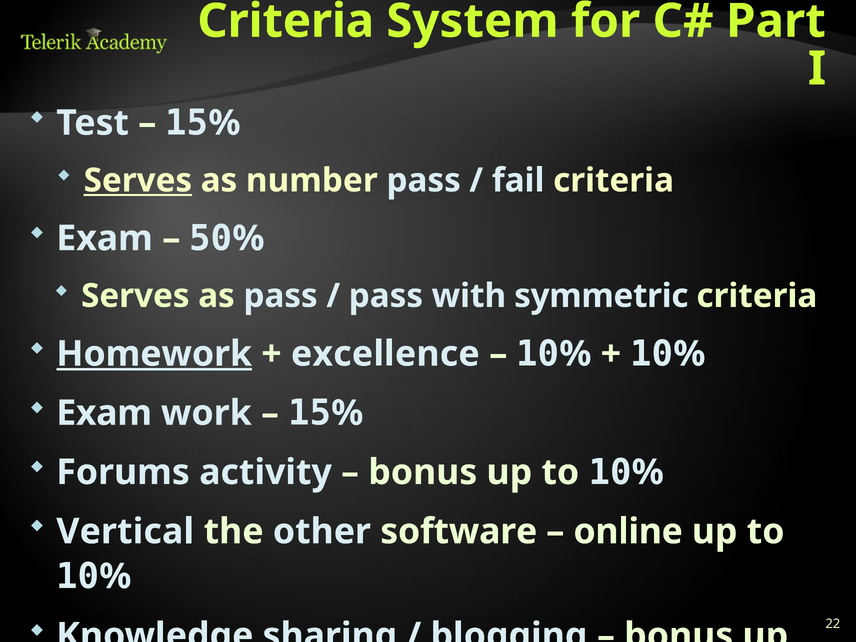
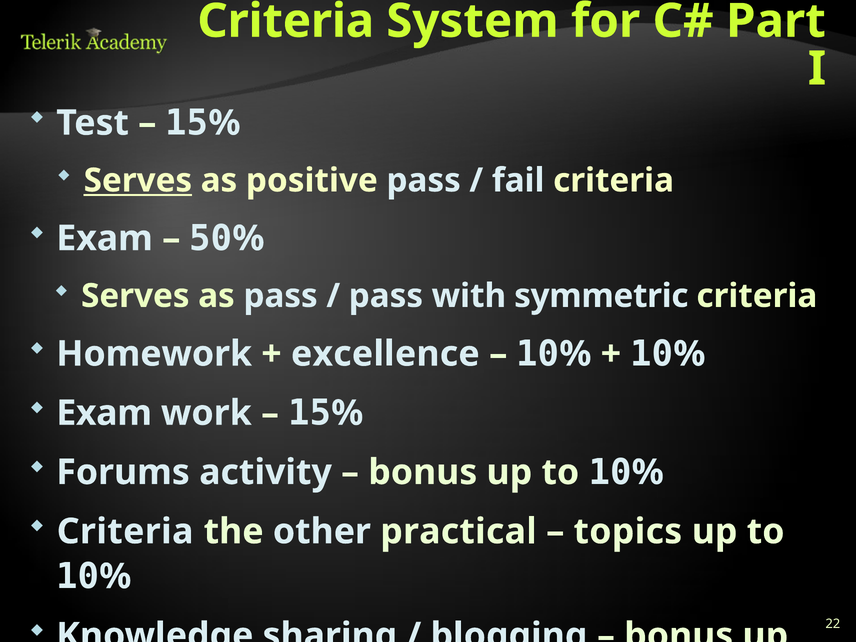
number: number -> positive (312, 180)
Homework underline: present -> none (154, 354)
Vertical: Vertical -> Criteria (125, 532)
software: software -> practical (459, 532)
online: online -> topics (628, 532)
